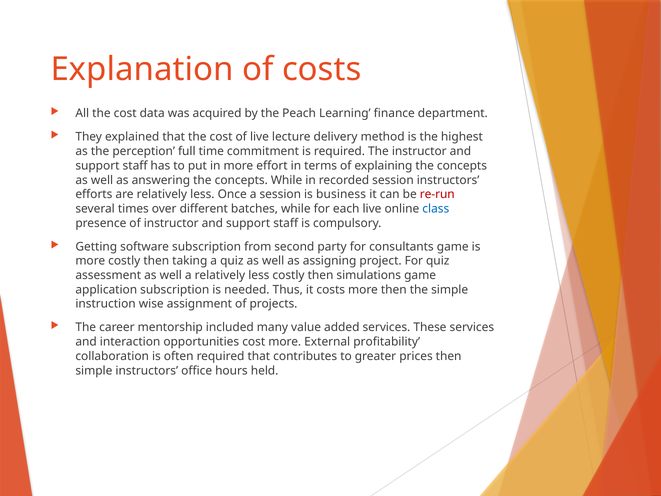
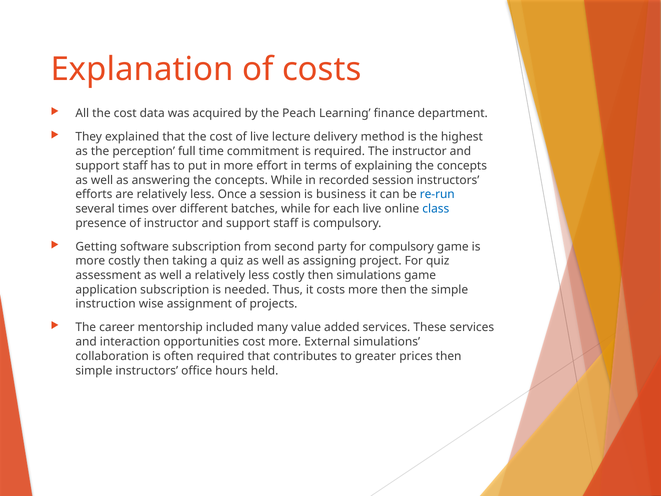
re-run colour: red -> blue (437, 194)
for consultants: consultants -> compulsory (401, 247)
External profitability: profitability -> simulations (387, 342)
